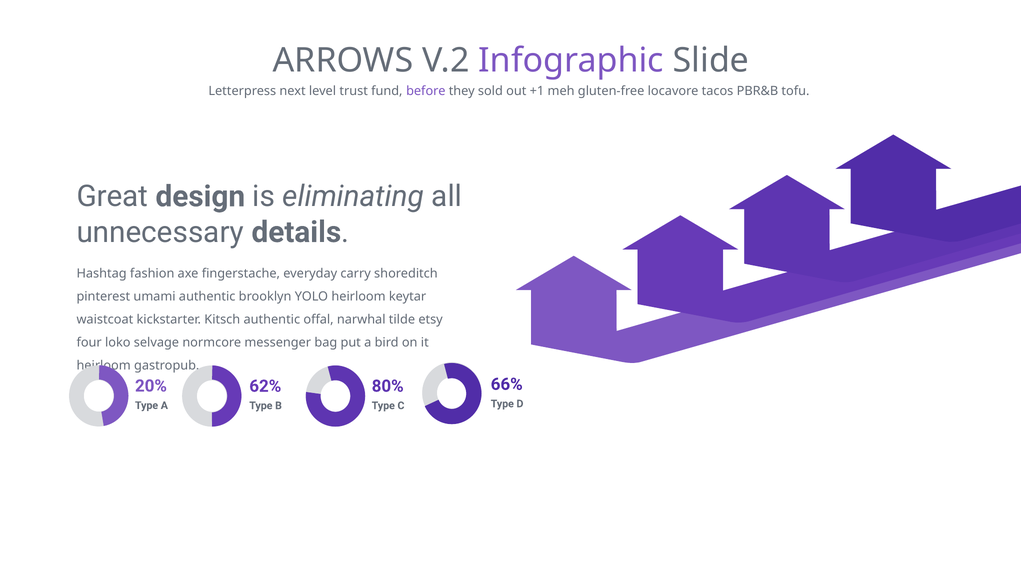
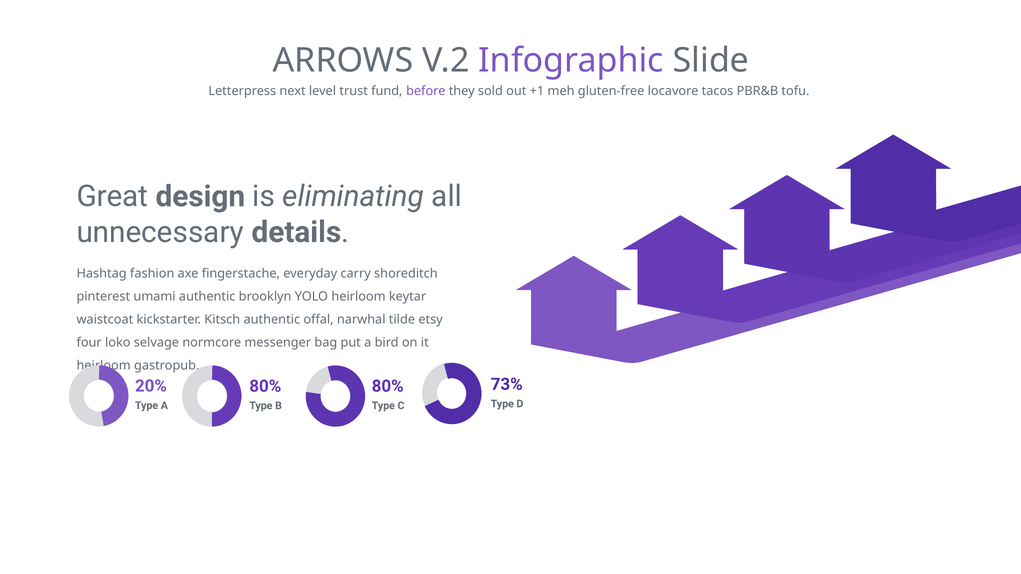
66%: 66% -> 73% (507, 384)
62%: 62% -> 80% (265, 386)
